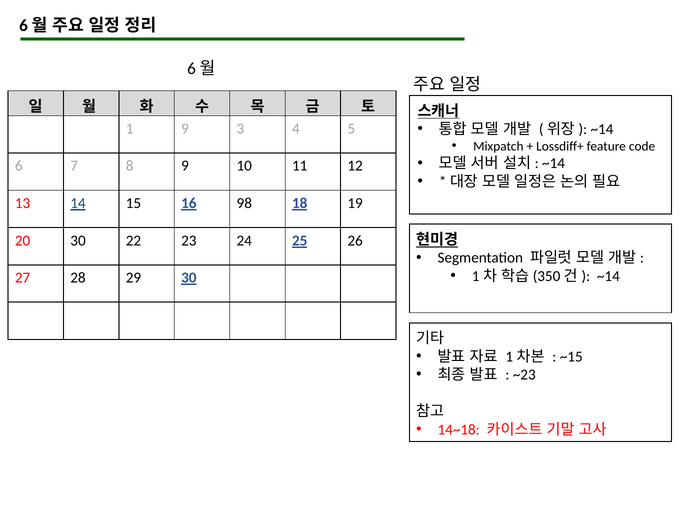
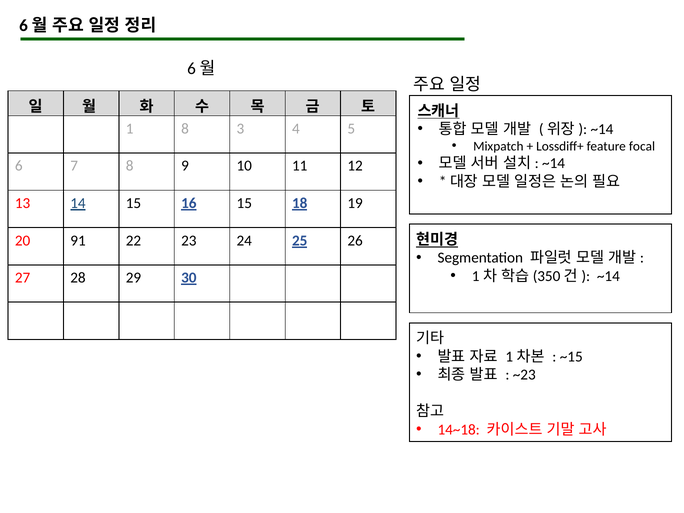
1 9: 9 -> 8 (185, 129)
code: code -> focal (642, 146)
16 98: 98 -> 15 (244, 203)
20 30: 30 -> 91 (78, 241)
